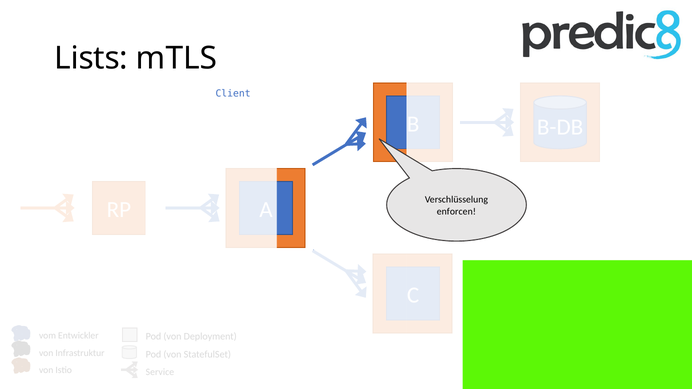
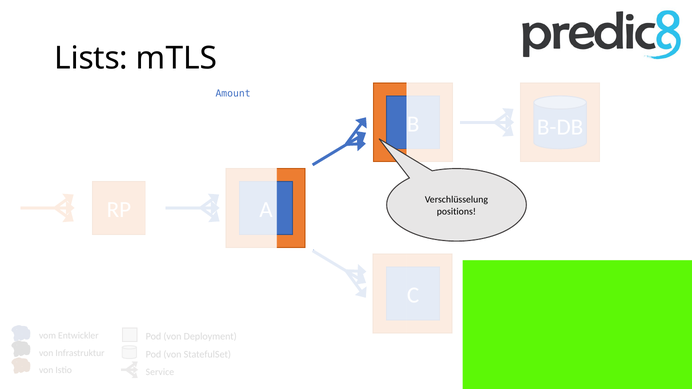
Client: Client -> Amount (233, 94)
enforcen: enforcen -> positions (456, 212)
